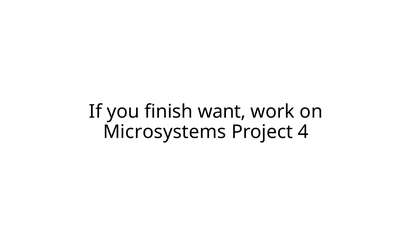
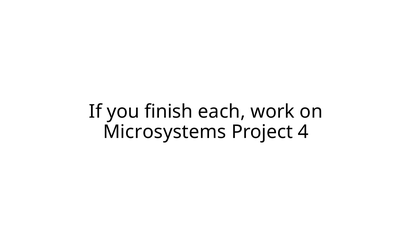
want: want -> each (222, 111)
